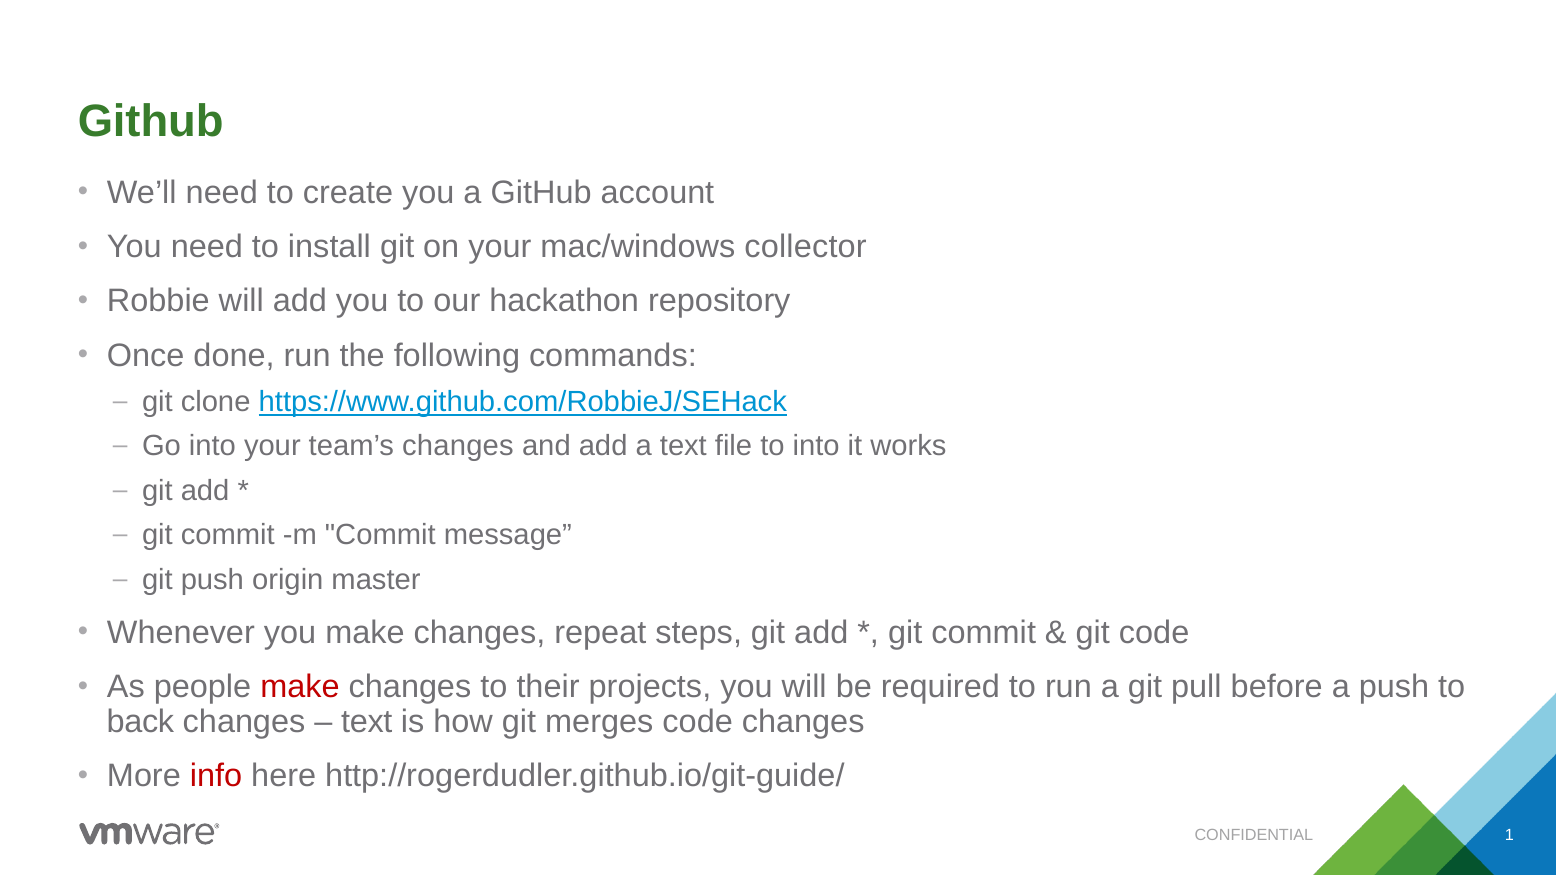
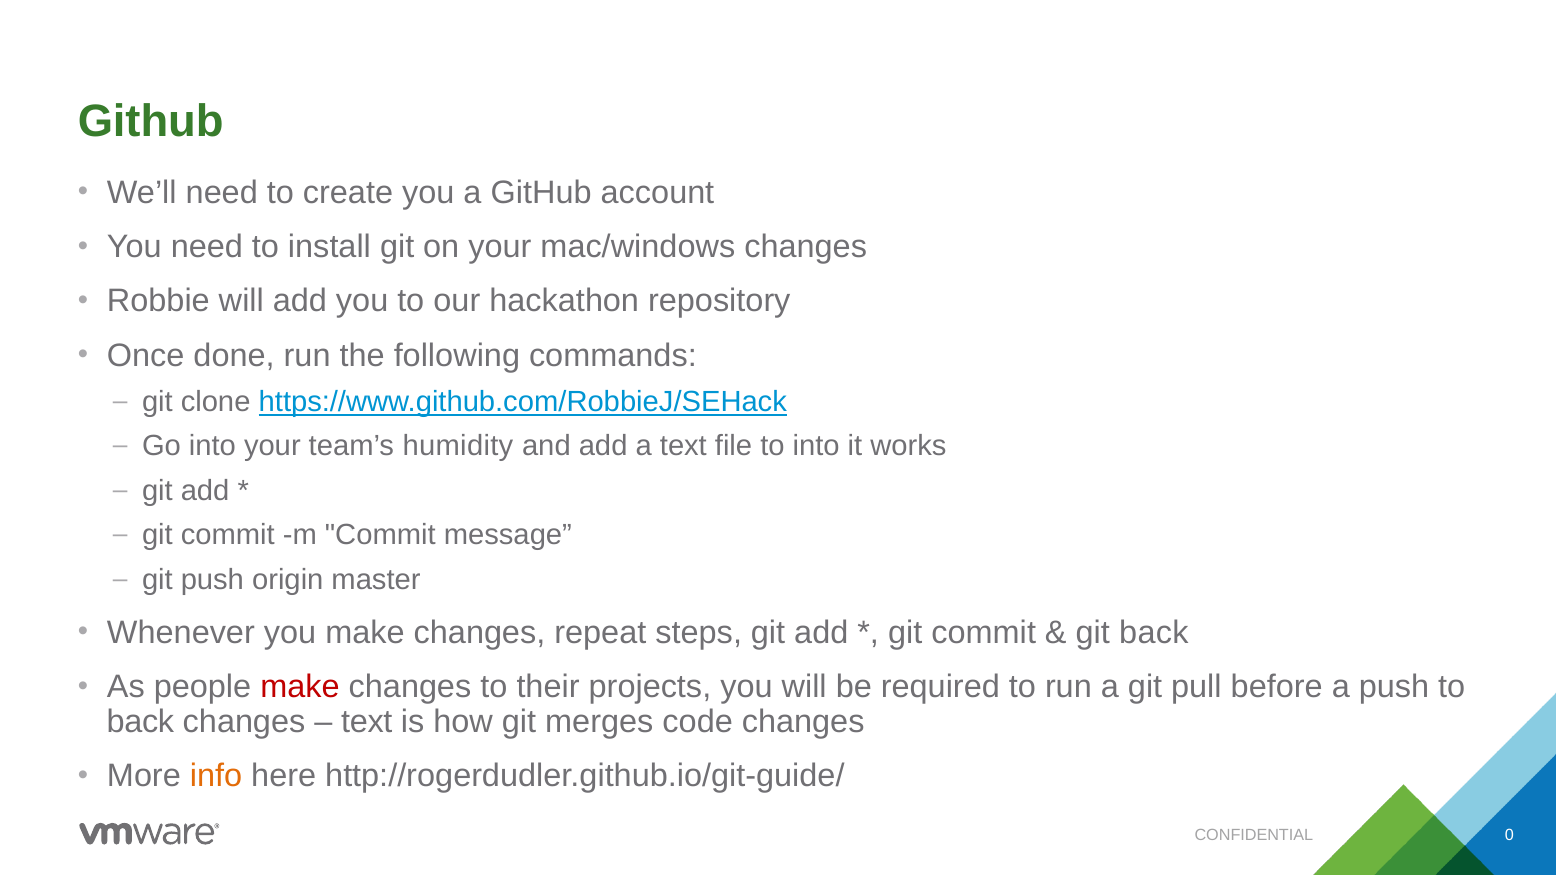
mac/windows collector: collector -> changes (806, 247)
team’s changes: changes -> humidity (458, 447)
git code: code -> back (1154, 633)
info colour: red -> orange (216, 777)
1: 1 -> 0 (1509, 836)
